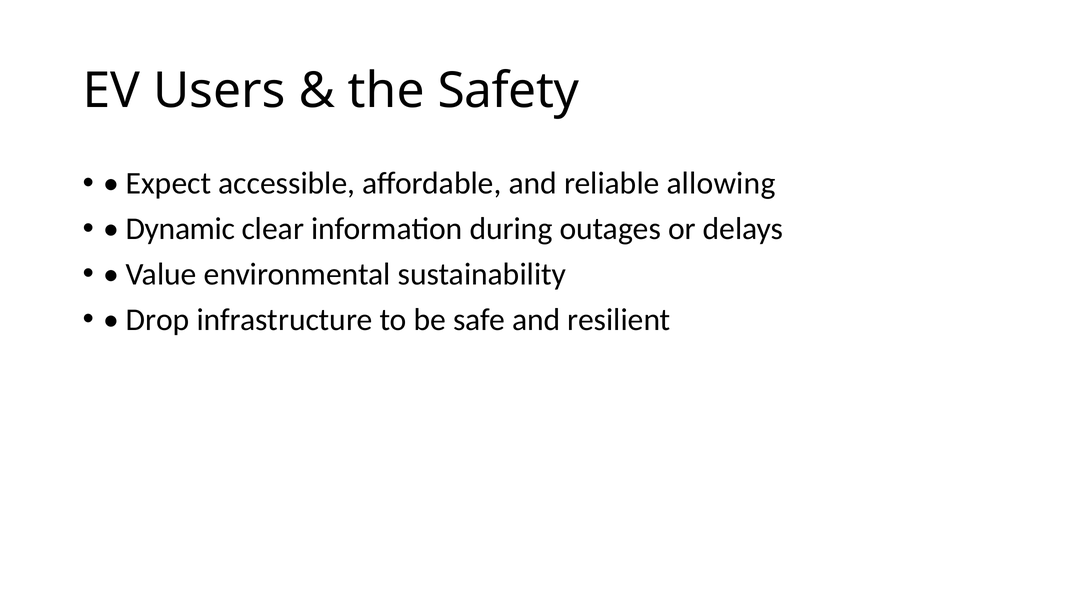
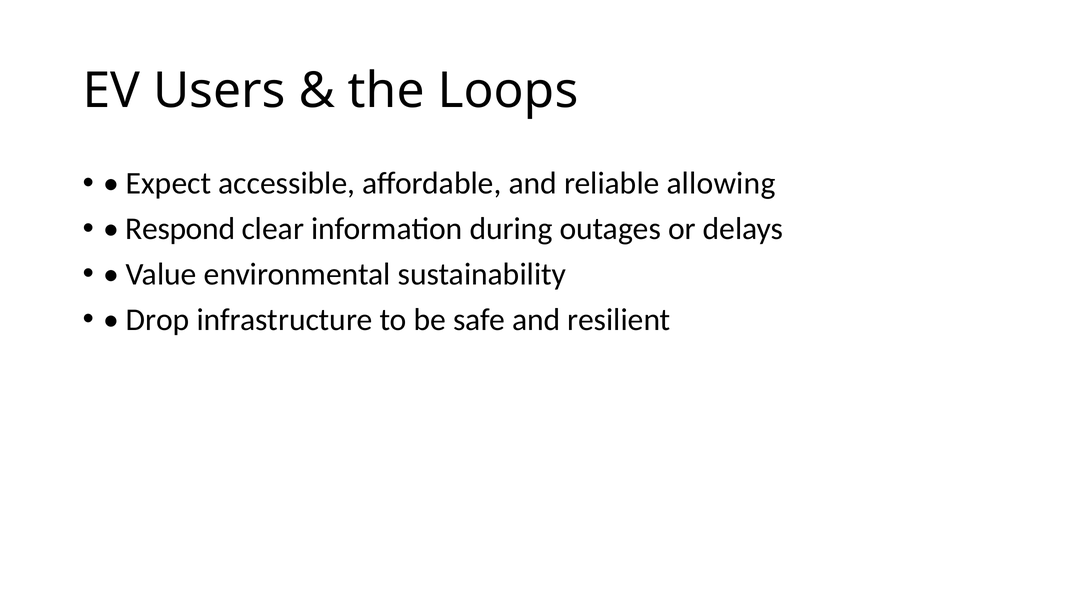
Safety: Safety -> Loops (508, 91)
Dynamic: Dynamic -> Respond (180, 229)
